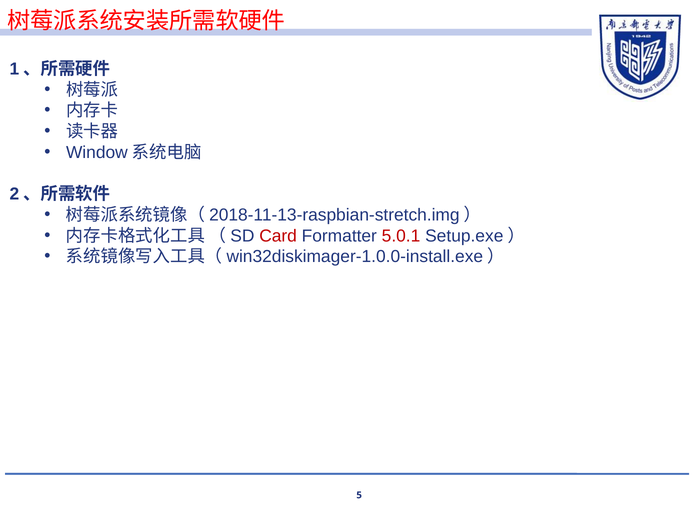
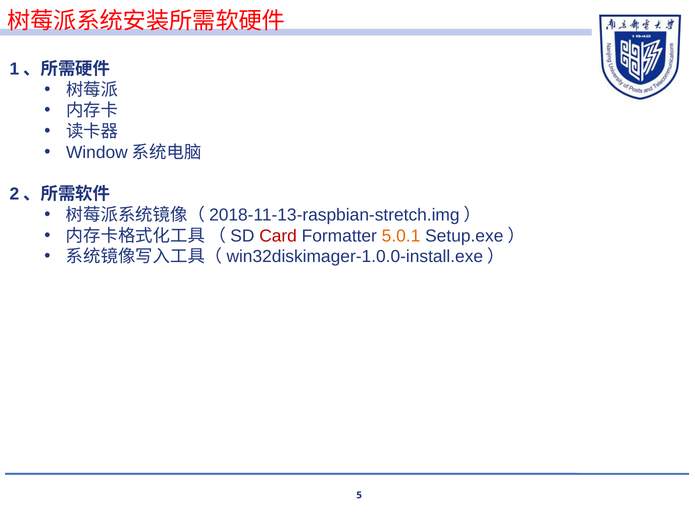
5.0.1 colour: red -> orange (401, 236)
